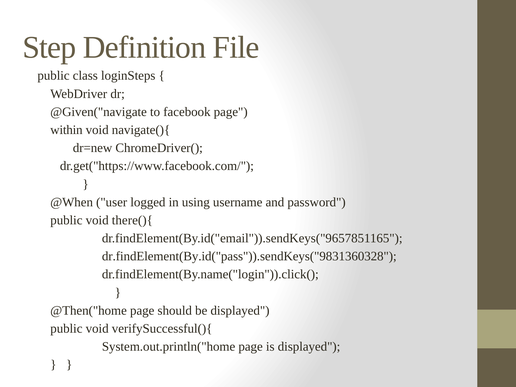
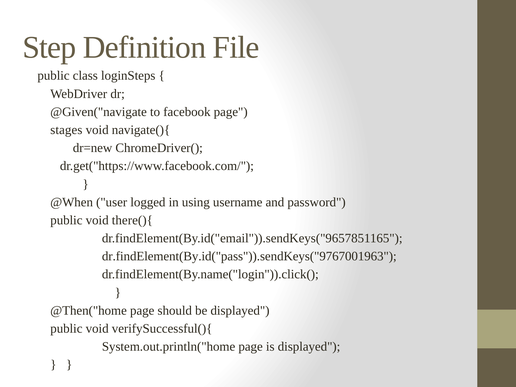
within: within -> stages (66, 130)
dr.findElement(By.id("pass")).sendKeys("9831360328: dr.findElement(By.id("pass")).sendKeys("9831360328 -> dr.findElement(By.id("pass")).sendKeys("9767001963 (249, 256)
